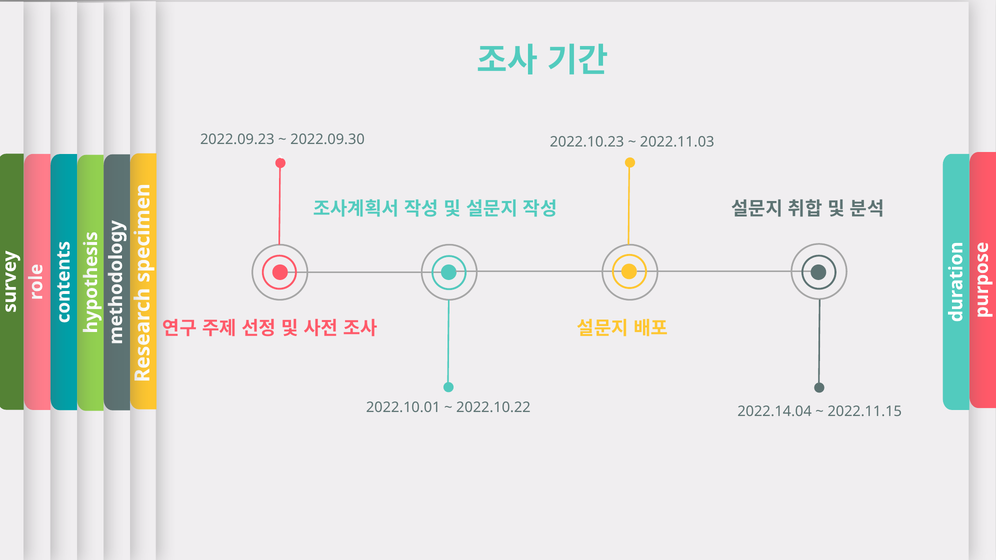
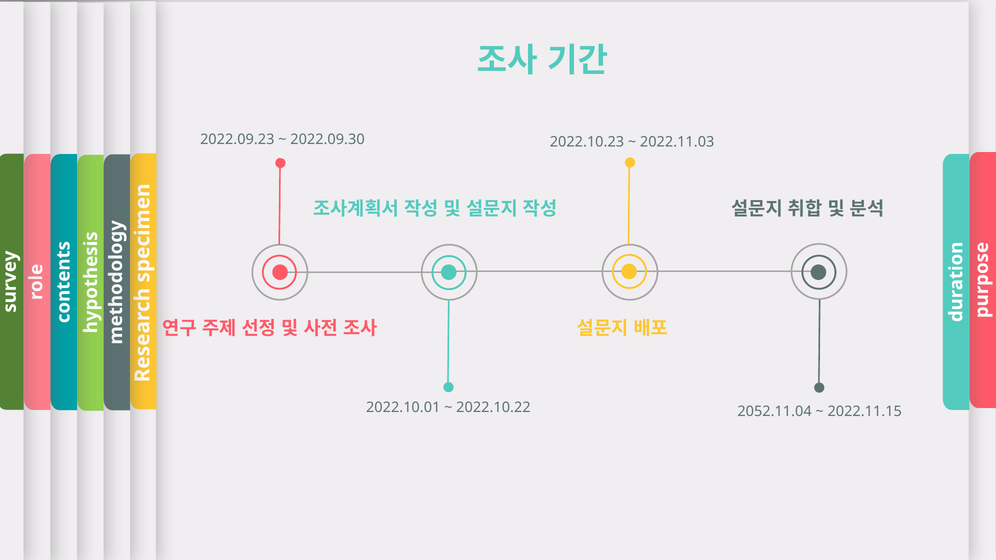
2022.14.04: 2022.14.04 -> 2052.11.04 (775, 412)
